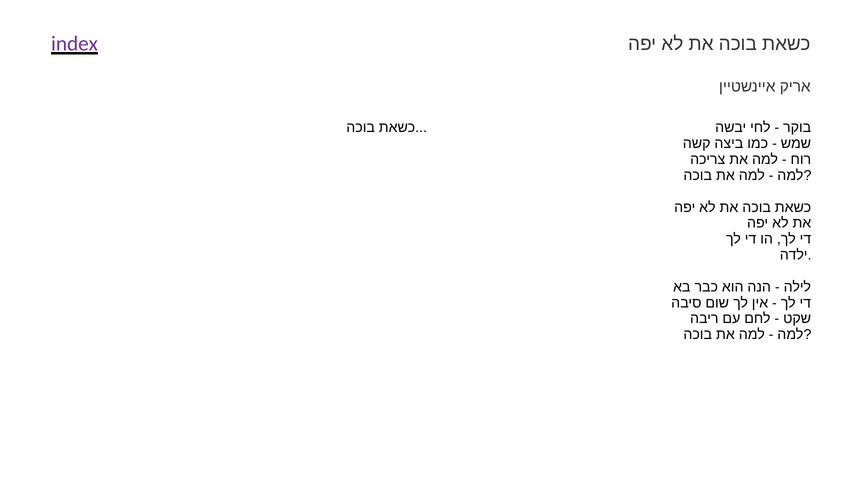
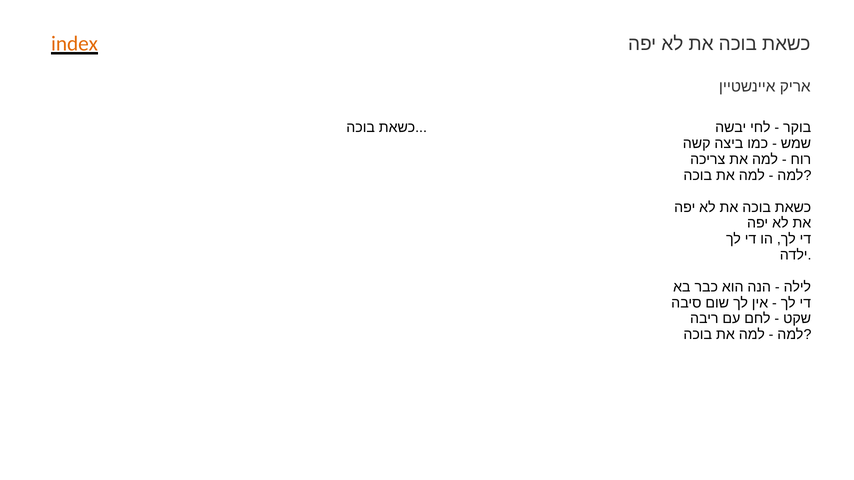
index colour: purple -> orange (75, 44)
